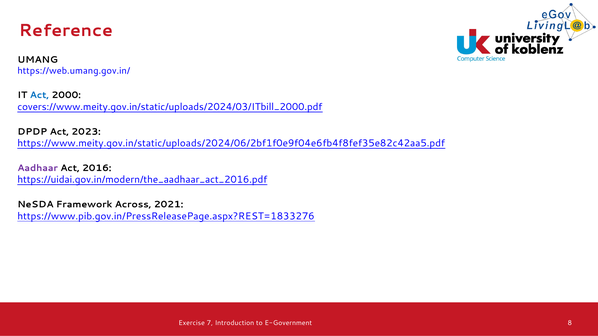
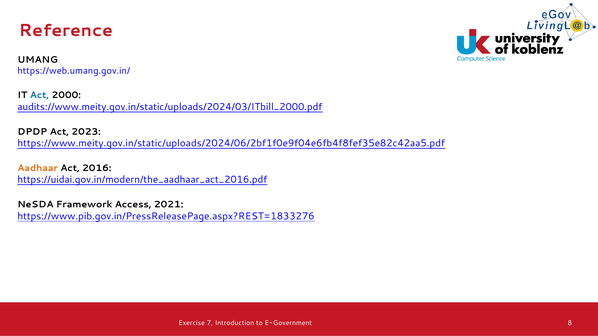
covers://www.meity.gov.in/static/uploads/2024/03/ITbill_2000.pdf: covers://www.meity.gov.in/static/uploads/2024/03/ITbill_2000.pdf -> audits://www.meity.gov.in/static/uploads/2024/03/ITbill_2000.pdf (170, 107)
Aadhaar colour: purple -> orange (38, 168)
Across: Across -> Access (133, 205)
